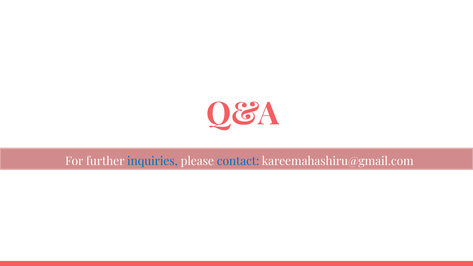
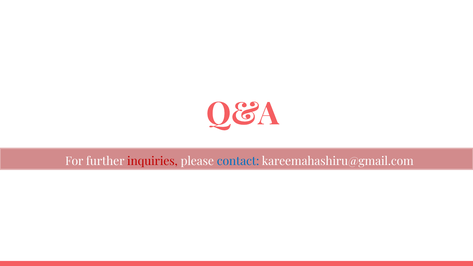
inquiries colour: blue -> red (152, 161)
